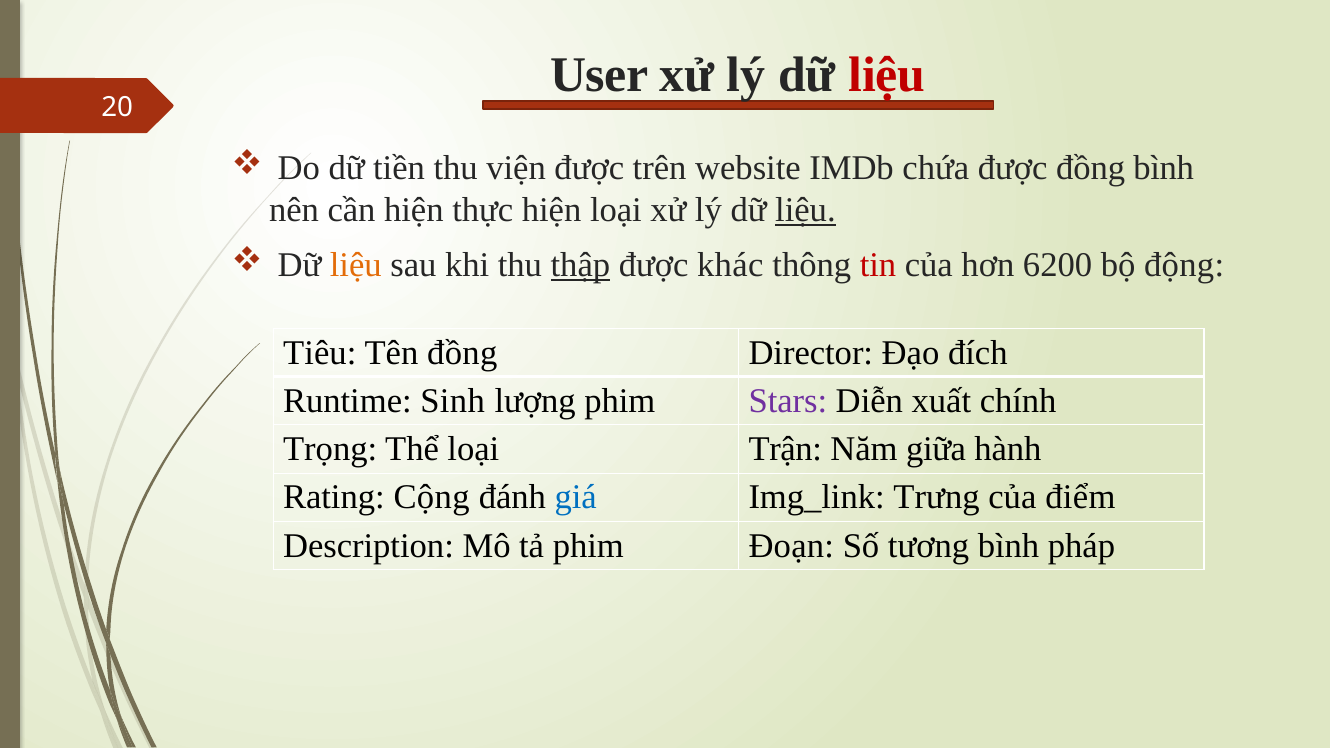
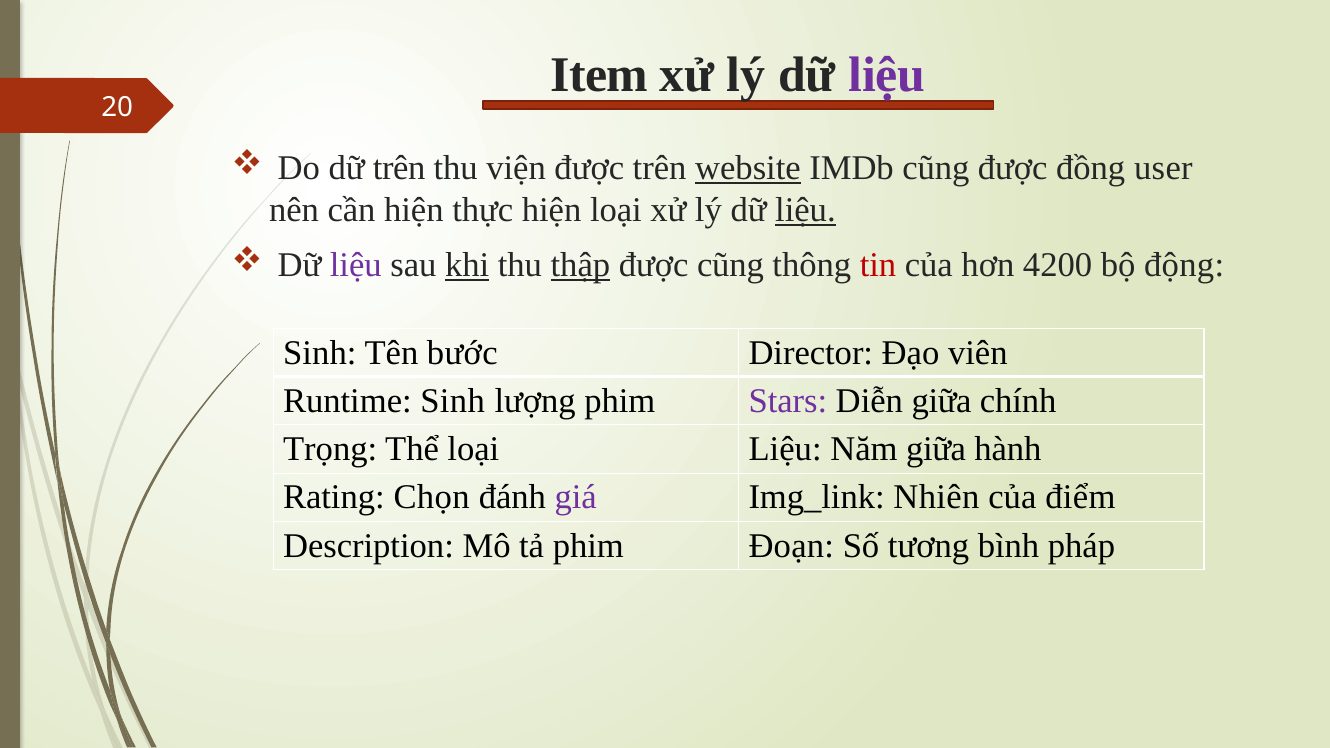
User: User -> Item (599, 75)
liệu colour: red -> purple (887, 75)
dữ tiền: tiền -> trên (399, 169)
website underline: none -> present (748, 169)
IMDb chứa: chứa -> cũng (936, 169)
đồng bình: bình -> user (1163, 169)
liệu colour: orange -> purple (356, 266)
khi underline: none -> present (467, 266)
được khác: khác -> cũng (730, 266)
6200: 6200 -> 4200 (1058, 266)
Tiêu: Tiêu -> Sinh (320, 353)
Tên đồng: đồng -> bước (462, 353)
đích: đích -> viên (978, 353)
Diễn xuất: xuất -> giữa (942, 401)
loại Trận: Trận -> Liệu (785, 449)
Cộng: Cộng -> Chọn (432, 498)
giá colour: blue -> purple (576, 498)
Trưng: Trưng -> Nhiên (936, 498)
